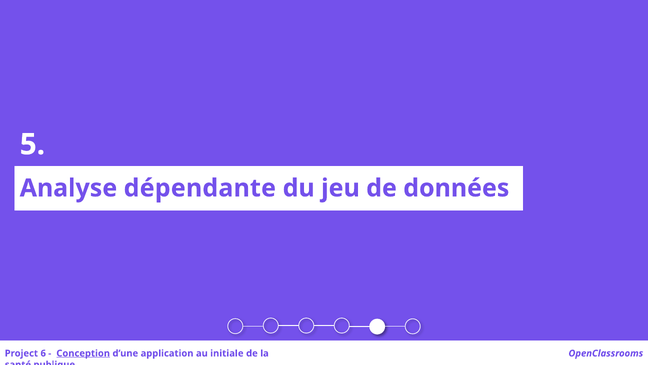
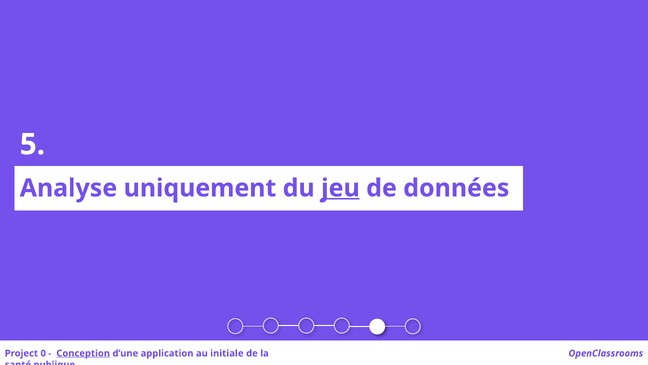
dépendante: dépendante -> uniquement (200, 188)
jeu underline: none -> present (340, 188)
6: 6 -> 0 (43, 353)
